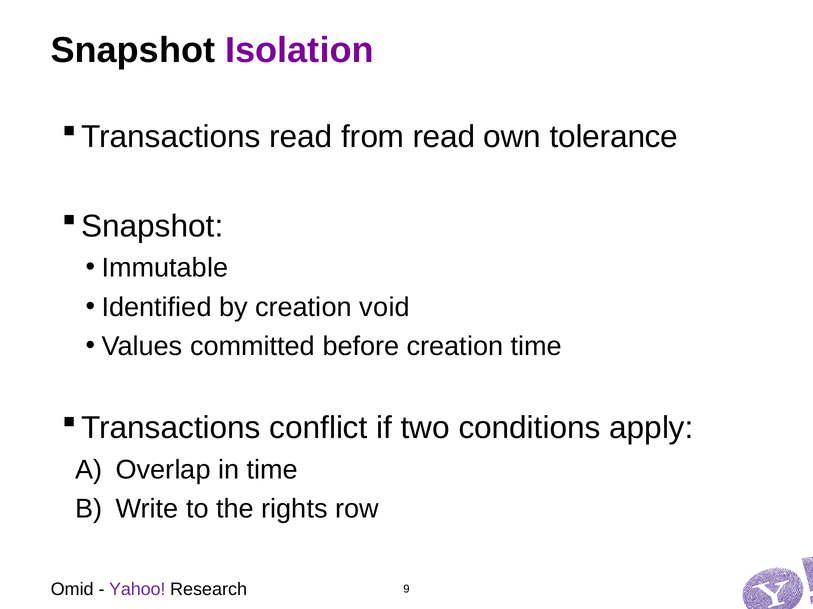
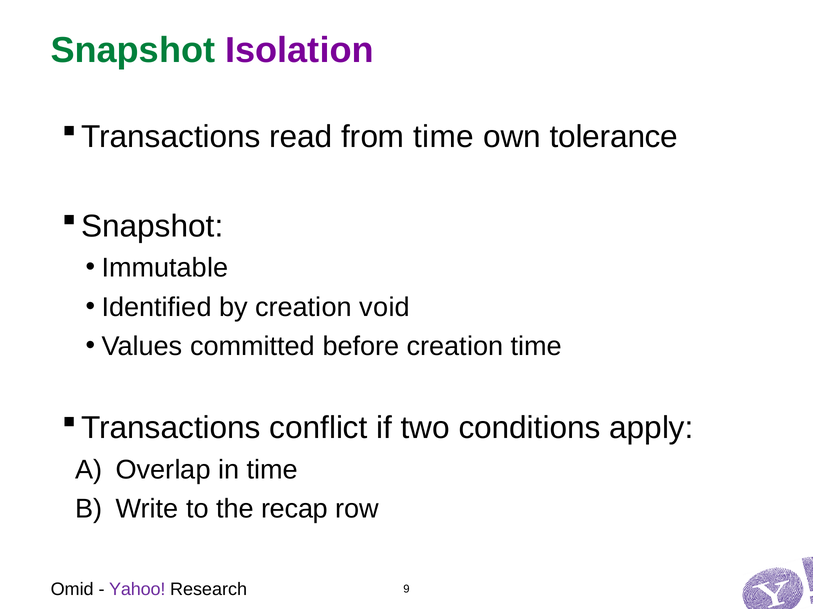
Snapshot colour: black -> green (133, 50)
from read: read -> time (444, 137)
rights: rights -> recap (295, 509)
